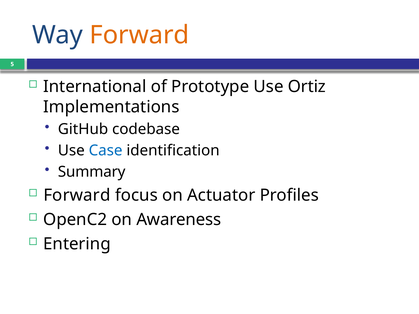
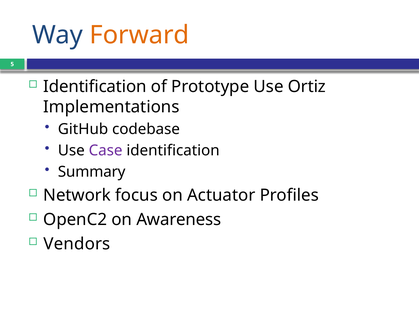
International: International -> Identification (95, 87)
Case colour: blue -> purple (106, 151)
Forward: Forward -> Network (77, 195)
Entering: Entering -> Vendors (77, 244)
